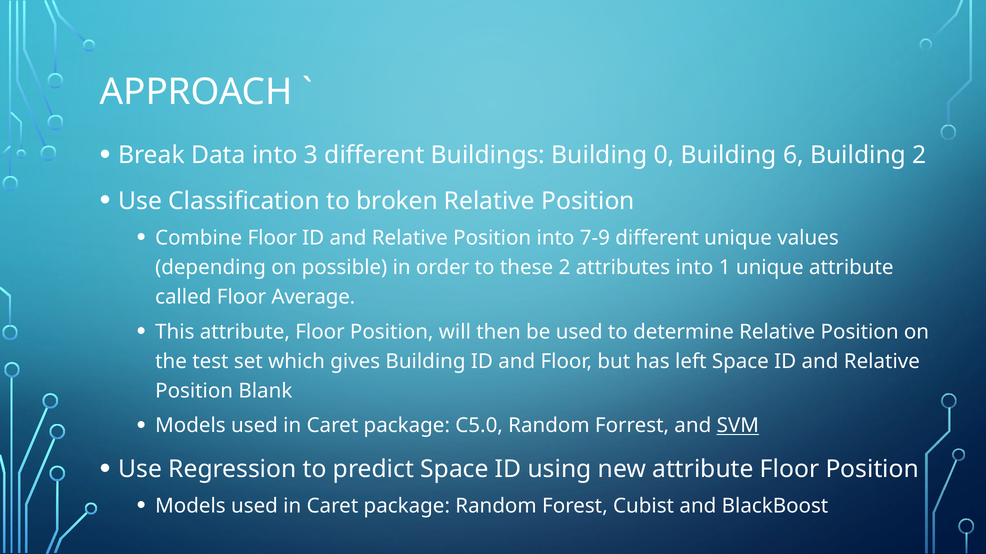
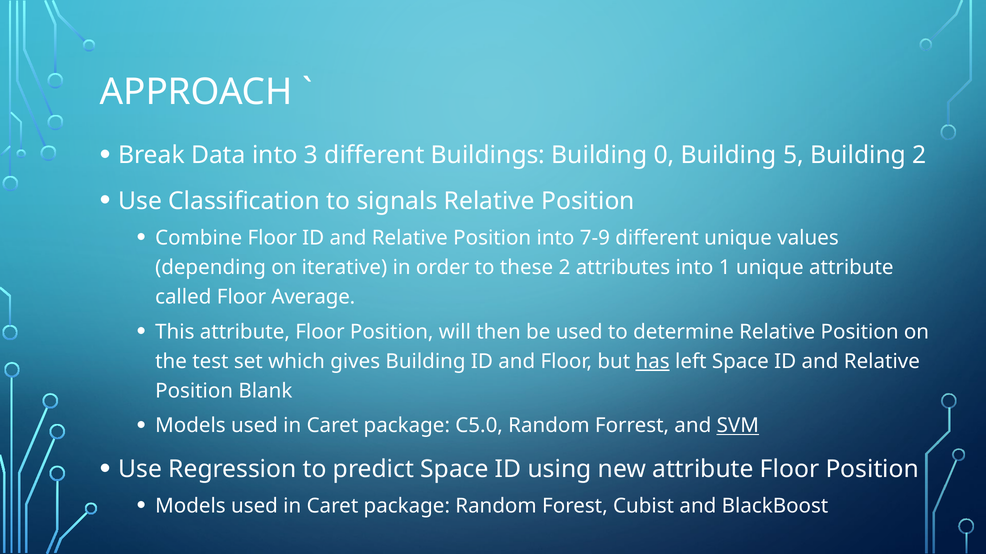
6: 6 -> 5 (793, 156)
broken: broken -> signals (397, 201)
possible: possible -> iterative (344, 268)
has underline: none -> present (653, 362)
